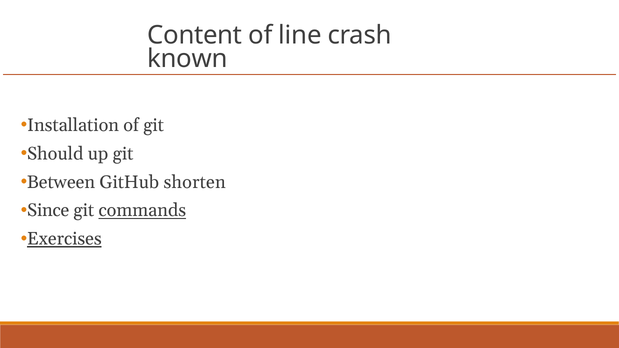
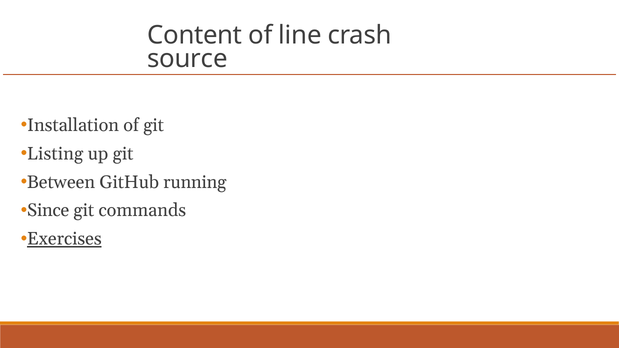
known: known -> source (187, 59)
Should: Should -> Listing (55, 154)
shorten: shorten -> running (195, 182)
commands underline: present -> none (142, 211)
